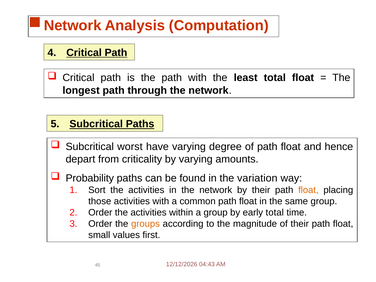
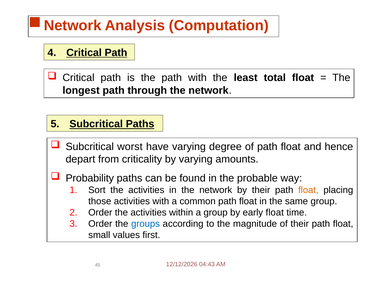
variation: variation -> probable (257, 178)
early total: total -> float (275, 212)
groups colour: orange -> blue (145, 224)
